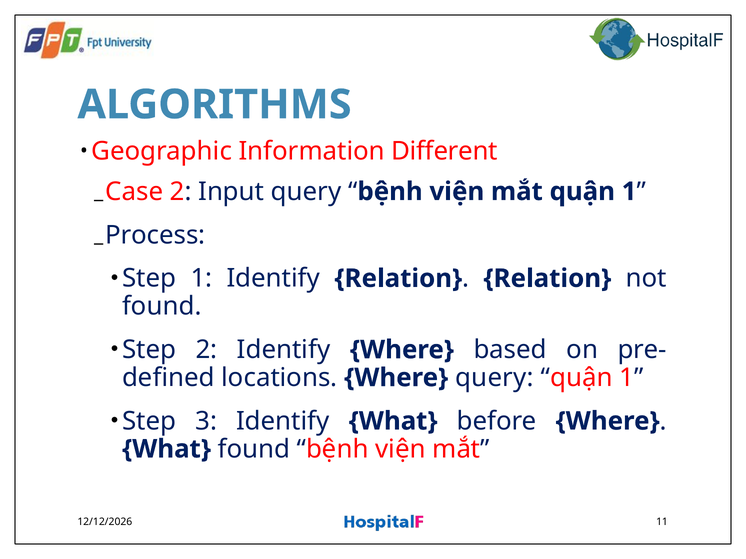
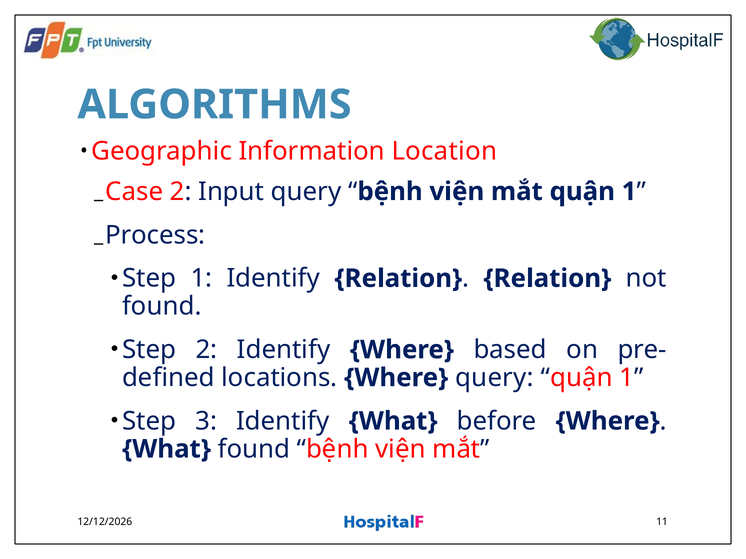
Different: Different -> Location (444, 151)
